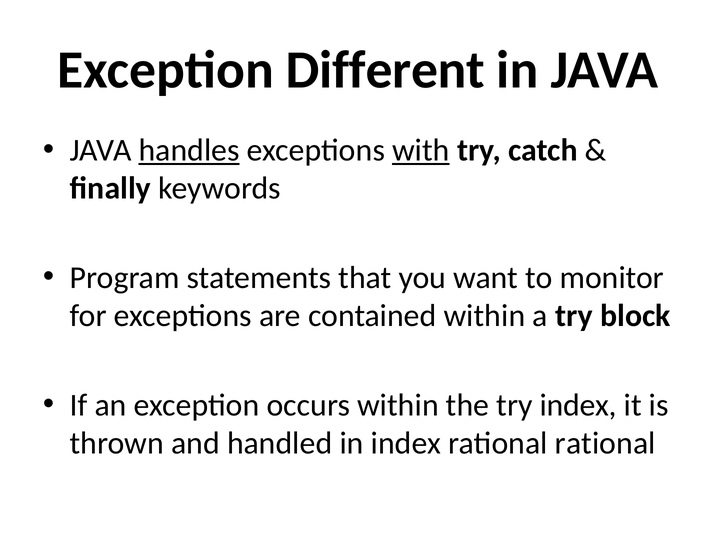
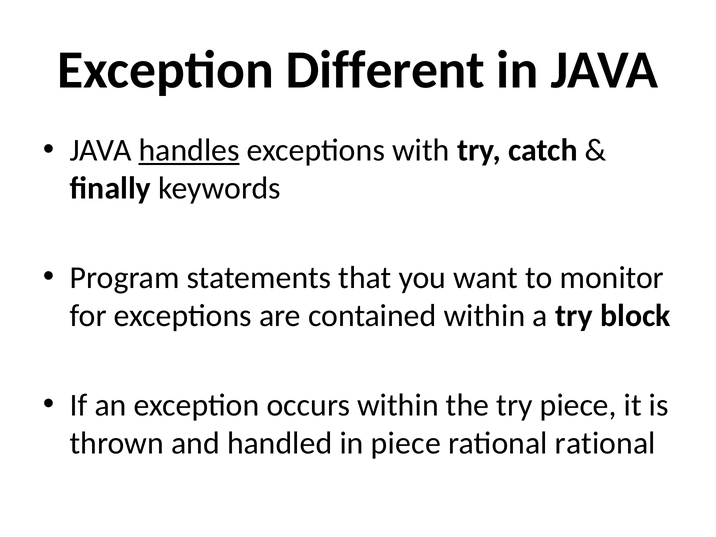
with underline: present -> none (421, 150)
try index: index -> piece (578, 405)
in index: index -> piece (406, 443)
